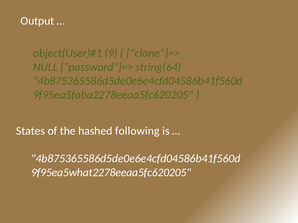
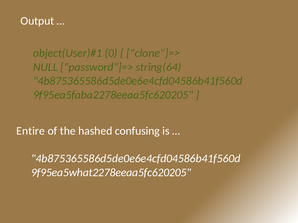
9: 9 -> 0 (111, 53)
States: States -> Entire (31, 131)
following: following -> confusing (137, 131)
